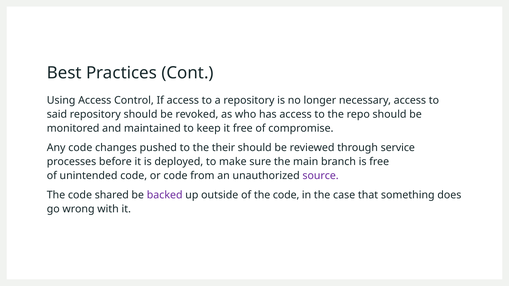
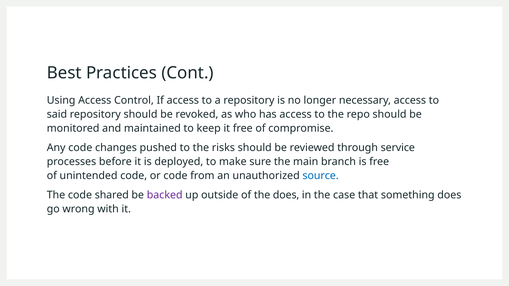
their: their -> risks (223, 148)
source colour: purple -> blue (321, 176)
of the code: code -> does (286, 195)
